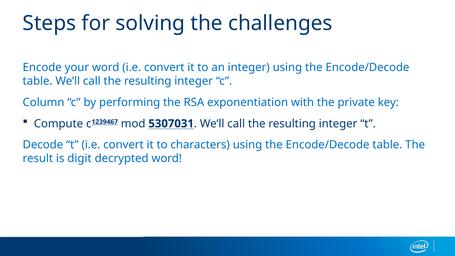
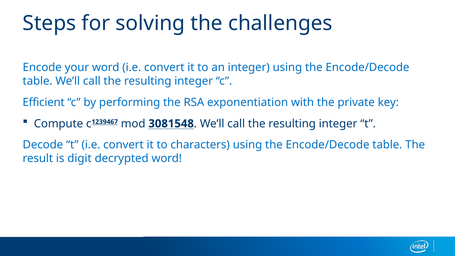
Column: Column -> Efficient (44, 102)
5307031: 5307031 -> 3081548 (171, 124)
